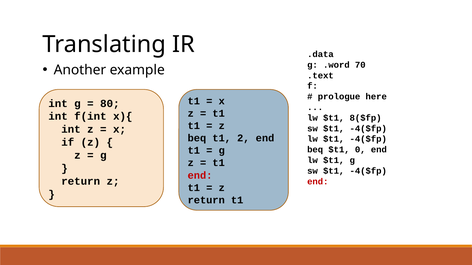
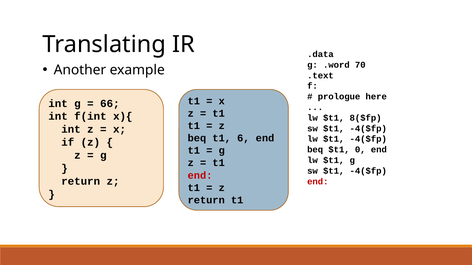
80: 80 -> 66 (110, 104)
2: 2 -> 6 (243, 138)
